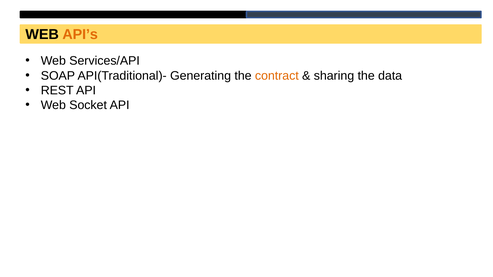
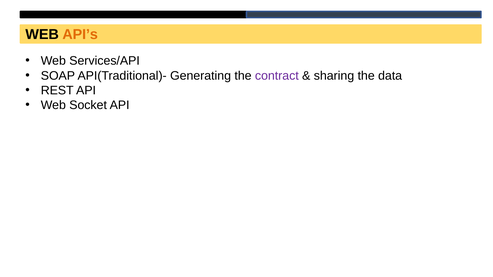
contract colour: orange -> purple (277, 76)
